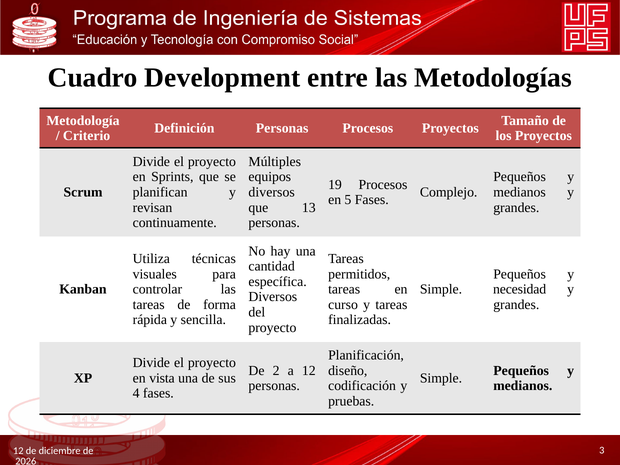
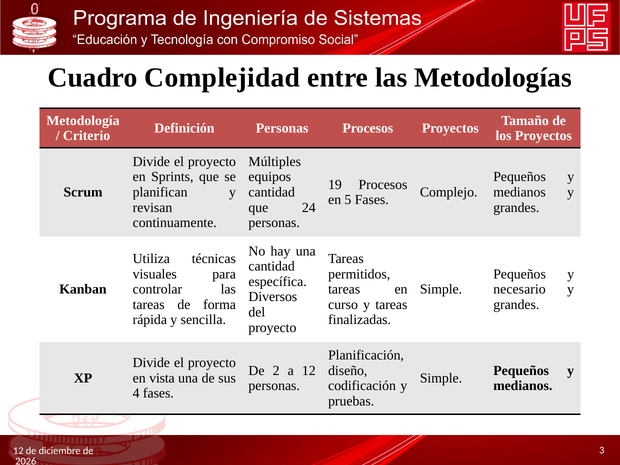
Development: Development -> Complejidad (222, 78)
diversos: diversos -> cantidad (272, 192)
13: 13 -> 24 (309, 207)
necesidad: necesidad -> necesario (520, 289)
